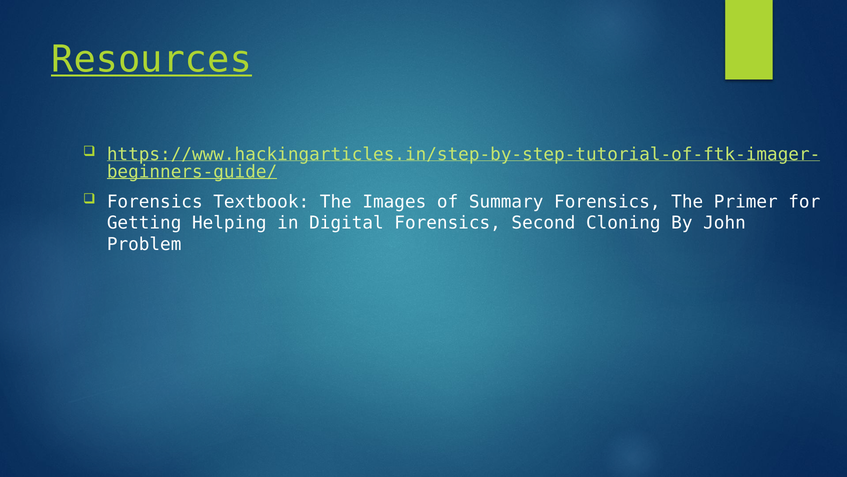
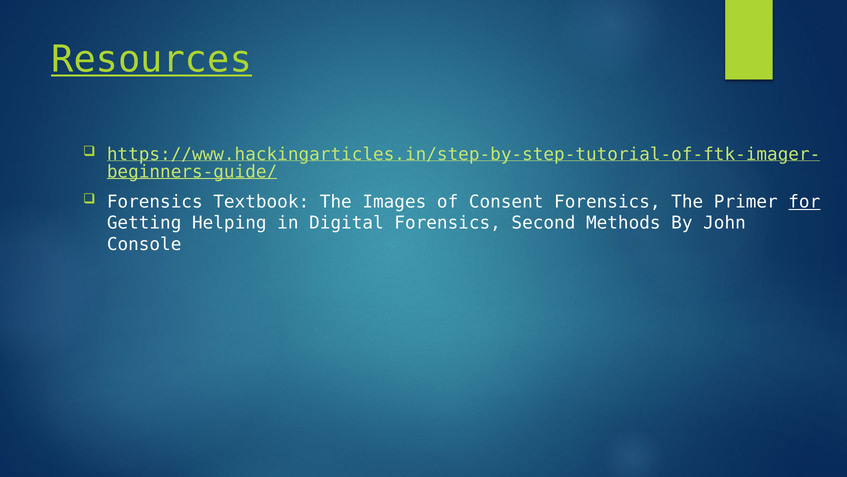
Summary: Summary -> Consent (506, 202)
for underline: none -> present (804, 202)
Cloning: Cloning -> Methods (623, 223)
Problem: Problem -> Console (144, 244)
